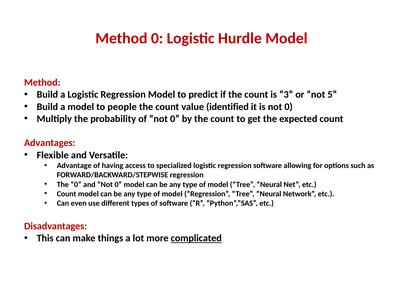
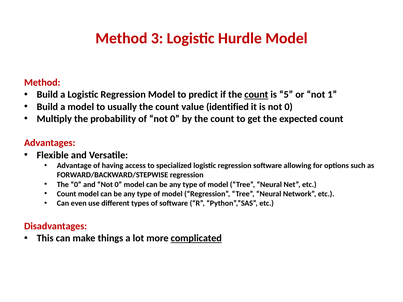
Method 0: 0 -> 3 (157, 38)
count underline: none -> present (256, 95)
3: 3 -> 5 (286, 95)
5: 5 -> 1 (332, 95)
people: people -> usually (122, 107)
